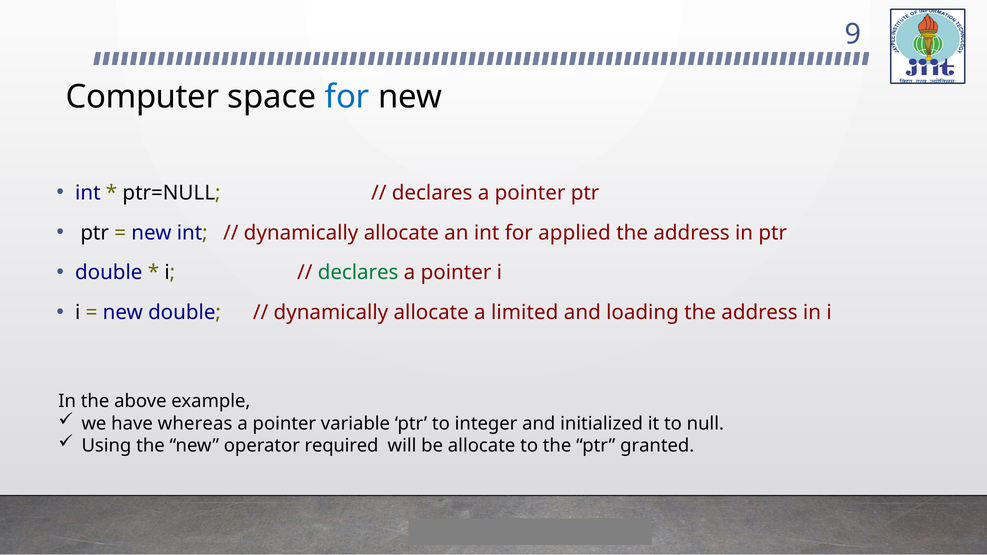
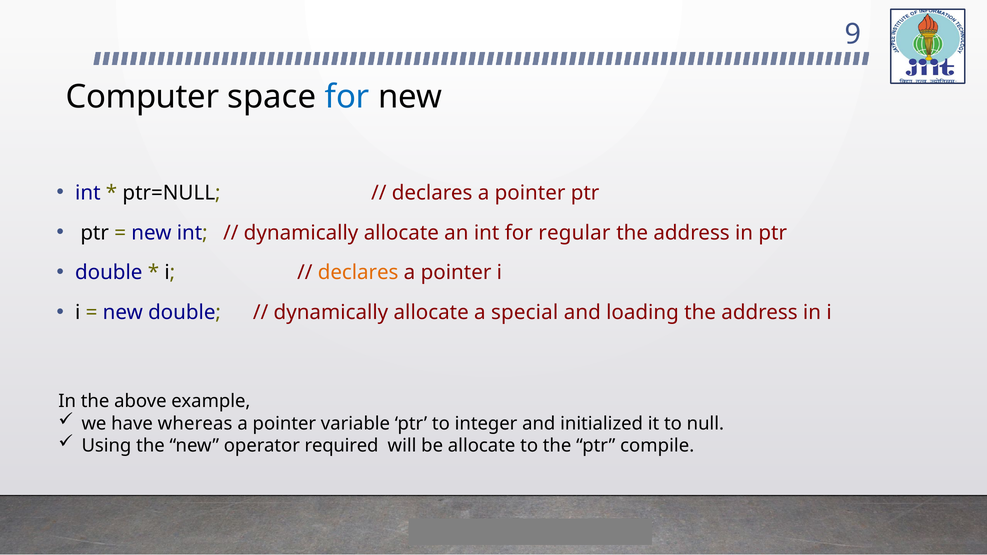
applied: applied -> regular (574, 233)
declares colour: green -> orange (358, 273)
limited: limited -> special (525, 313)
granted: granted -> compile (657, 446)
